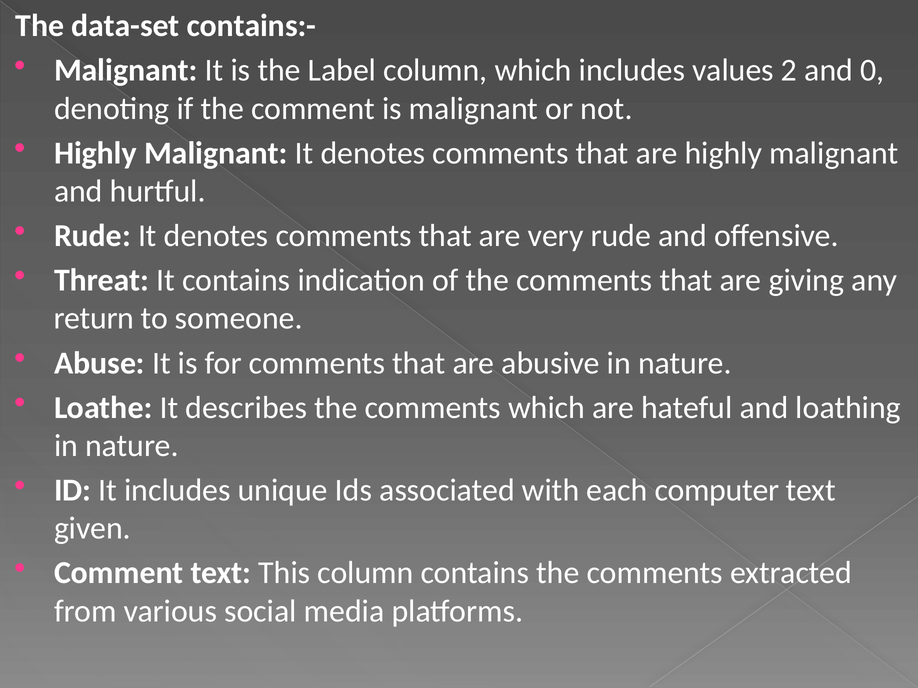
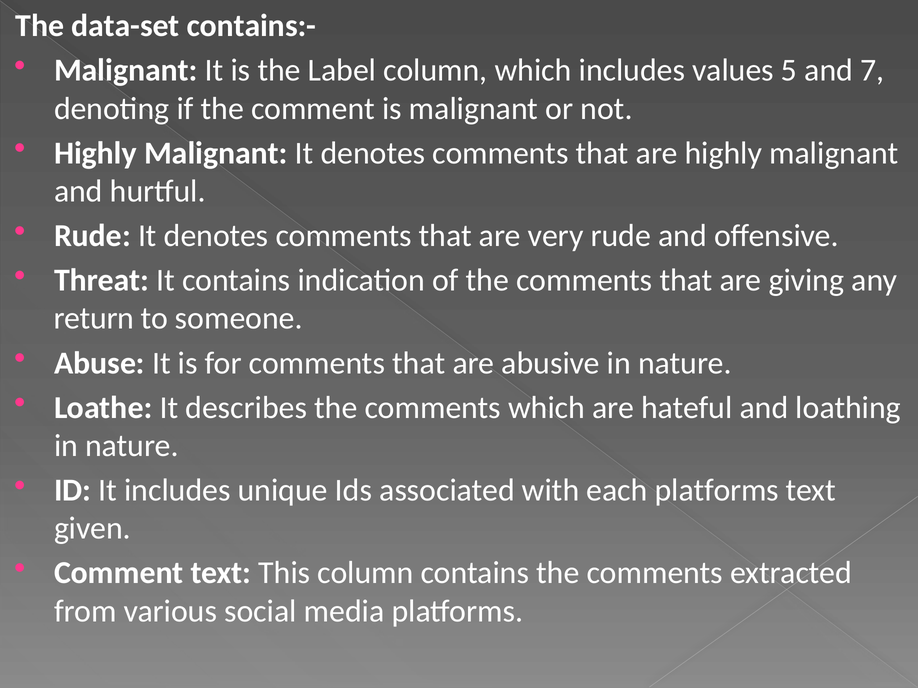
2: 2 -> 5 (789, 70)
0: 0 -> 7 (872, 70)
each computer: computer -> platforms (717, 491)
